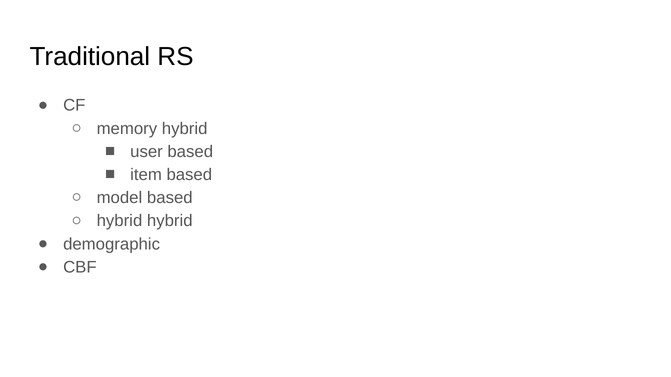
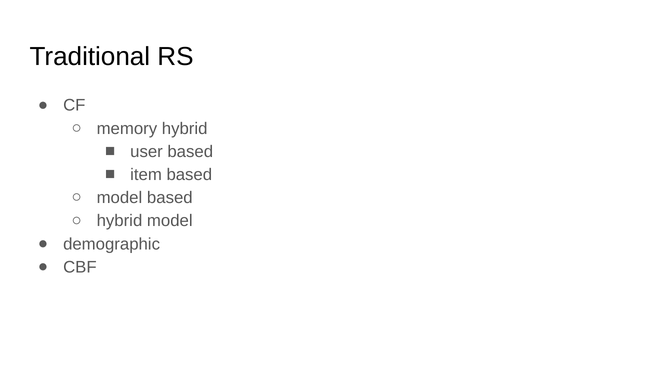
hybrid hybrid: hybrid -> model (170, 221)
